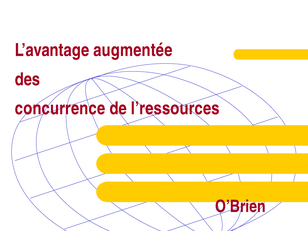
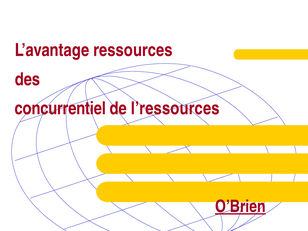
augmentée: augmentée -> ressources (133, 50)
concurrence: concurrence -> concurrentiel (60, 108)
O’Brien underline: none -> present (240, 207)
